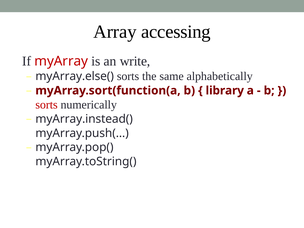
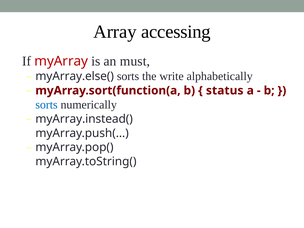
write: write -> must (135, 61)
same: same -> write (172, 76)
library: library -> status (225, 91)
sorts colour: red -> blue (47, 105)
